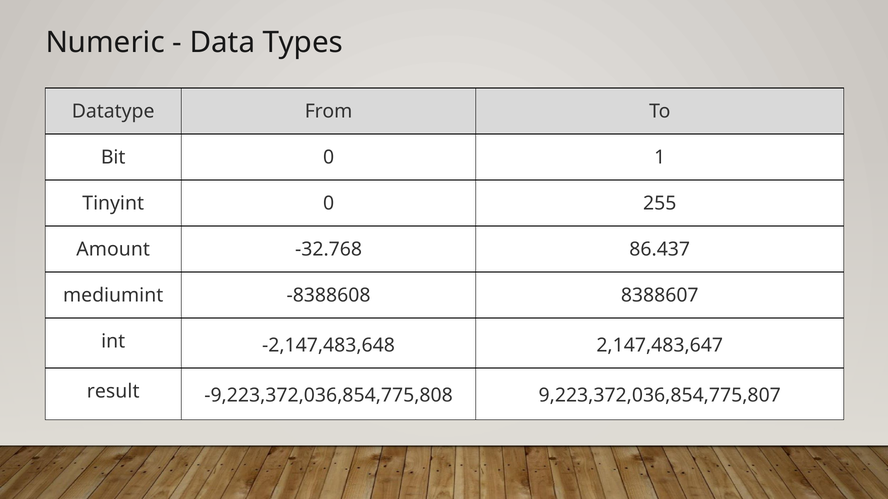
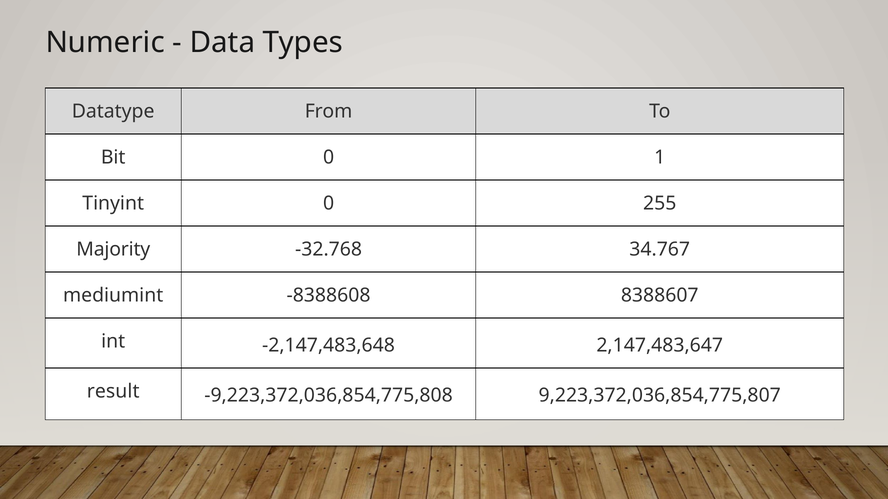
Amount: Amount -> Majority (113, 249)
86.437: 86.437 -> 34.767 (660, 249)
